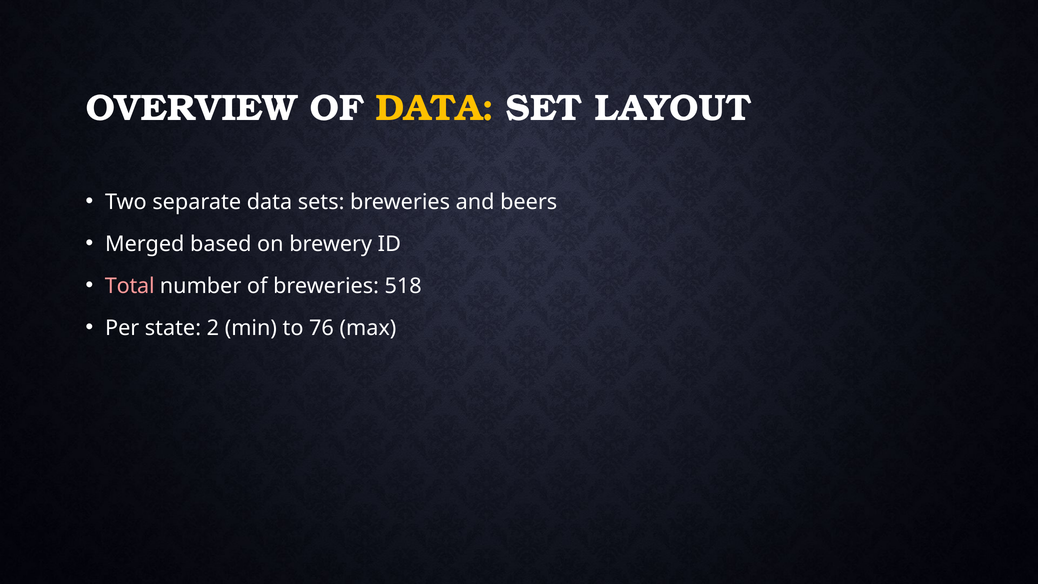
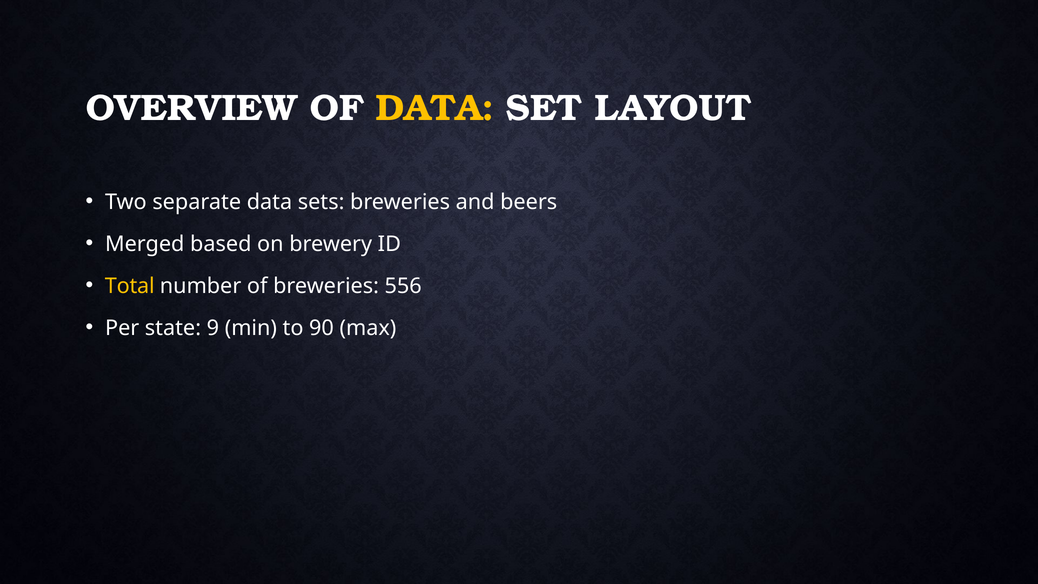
Total colour: pink -> yellow (130, 286)
518: 518 -> 556 (403, 286)
2: 2 -> 9 (213, 328)
76: 76 -> 90 (321, 328)
